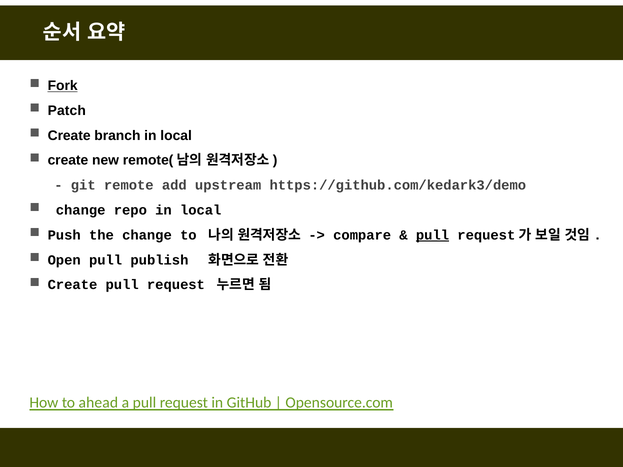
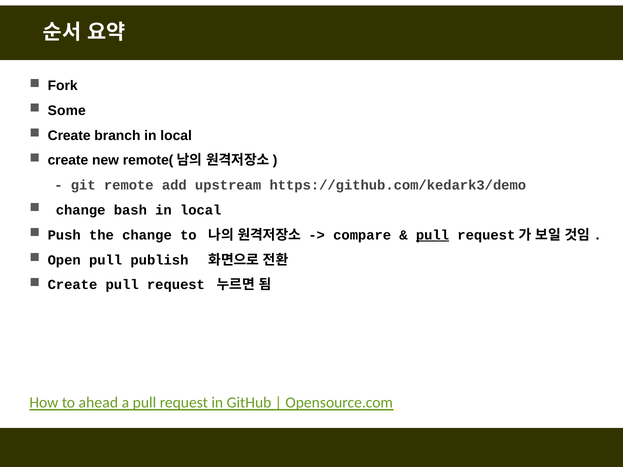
Fork underline: present -> none (63, 86)
Patch: Patch -> Some (67, 111)
repo: repo -> bash (130, 210)
